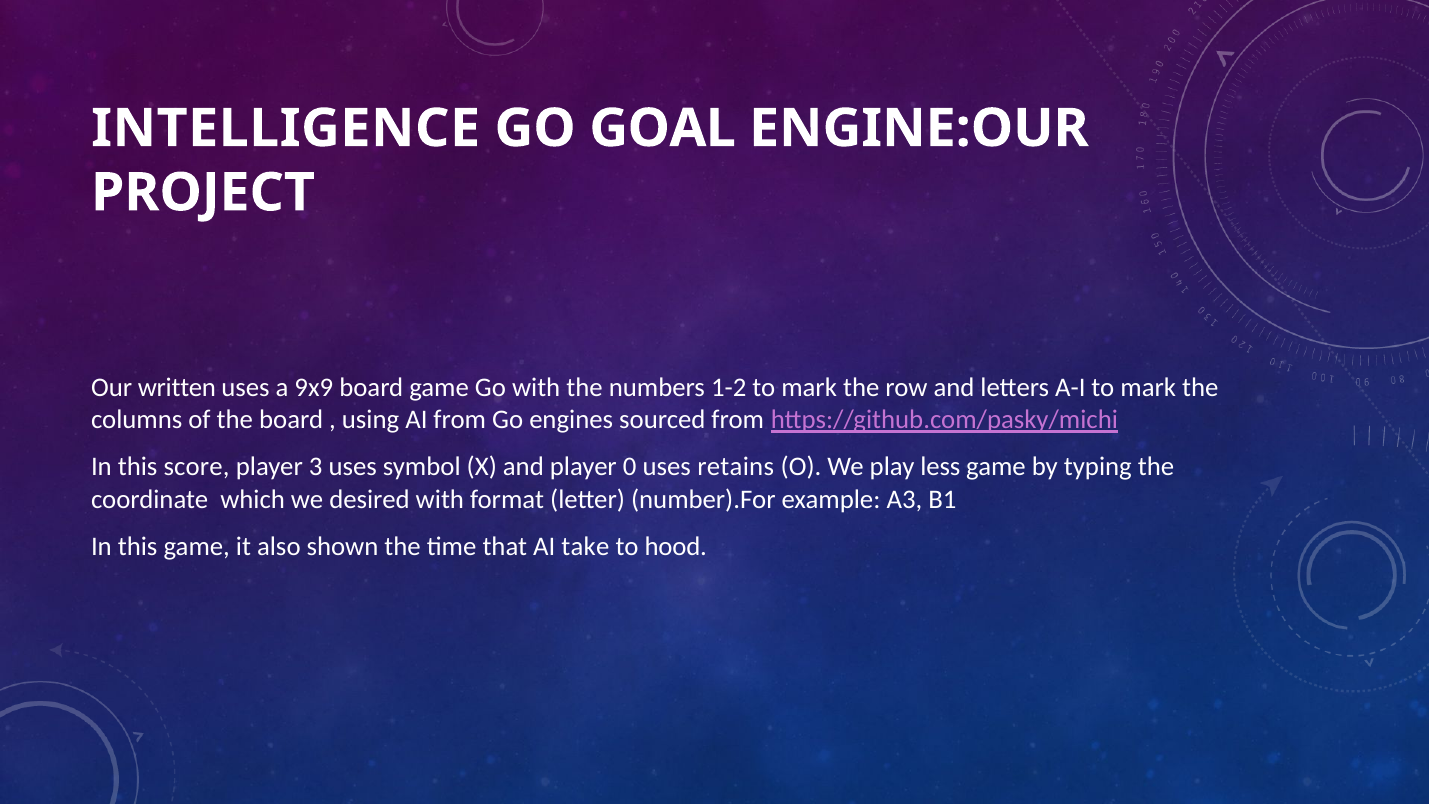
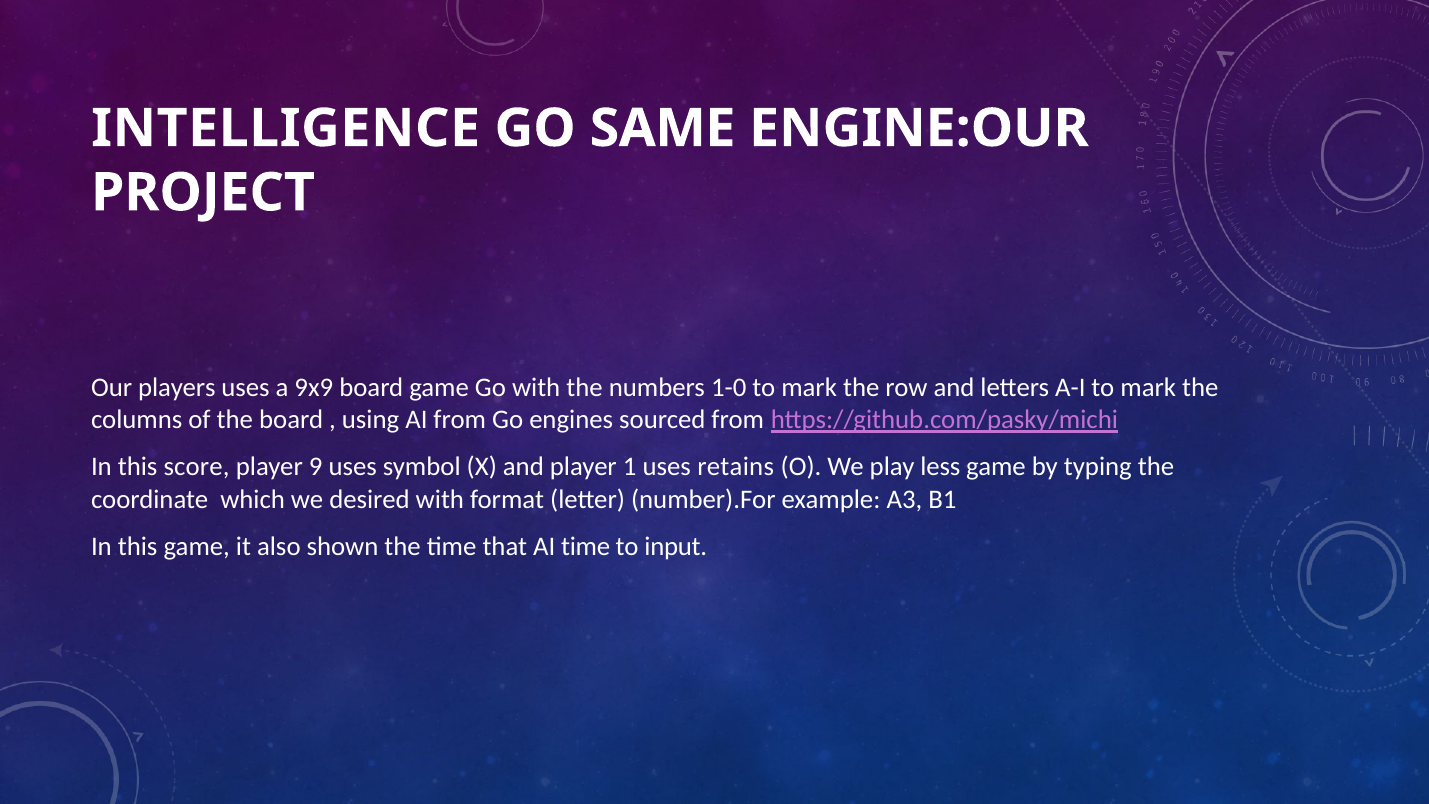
GOAL: GOAL -> SAME (663, 128)
written: written -> players (177, 387)
1-2: 1-2 -> 1-0 (729, 387)
3: 3 -> 9 (316, 467)
0: 0 -> 1 (630, 467)
AI take: take -> time (586, 546)
hood: hood -> input (676, 546)
